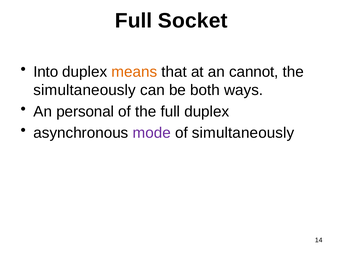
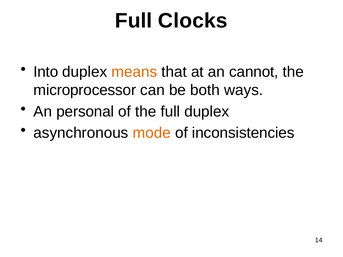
Socket: Socket -> Clocks (193, 21)
simultaneously: simultaneously -> microprocessor (85, 90)
mode colour: purple -> orange (152, 133)
of simultaneously: simultaneously -> inconsistencies (243, 133)
